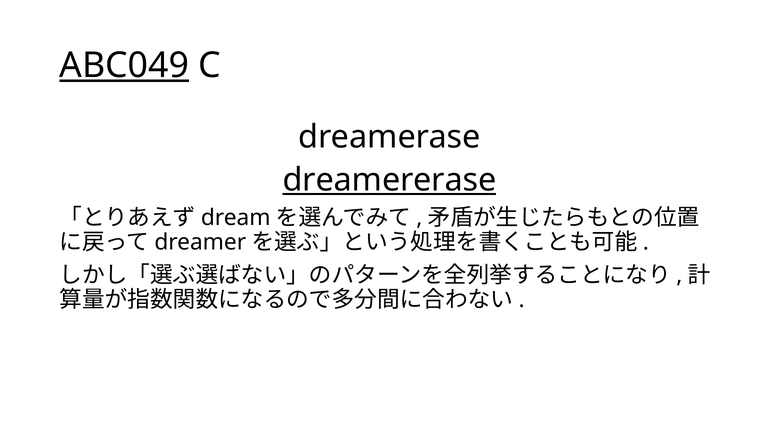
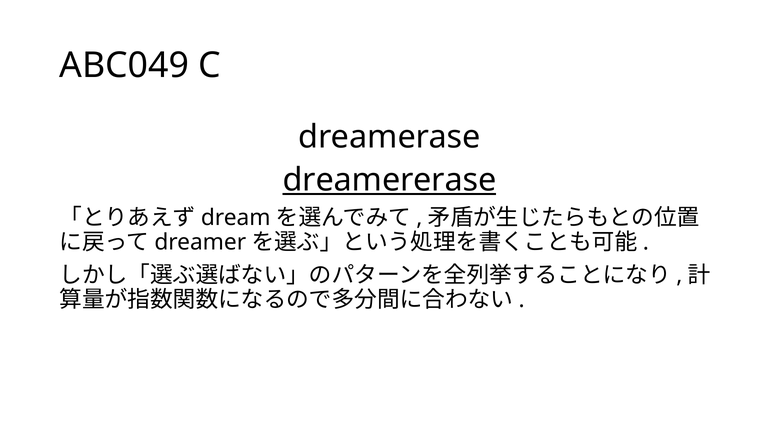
ABC049 underline: present -> none (124, 65)
